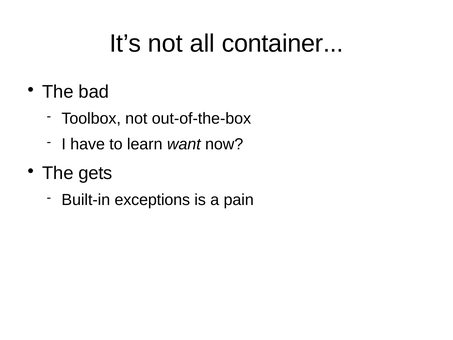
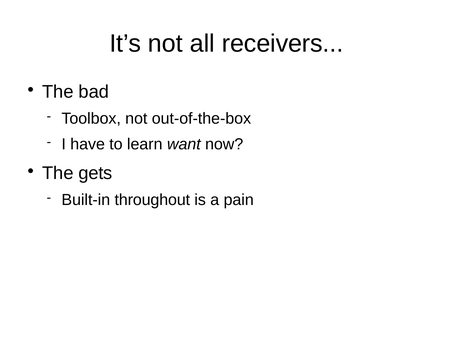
container: container -> receivers (283, 44)
exceptions: exceptions -> throughout (152, 200)
